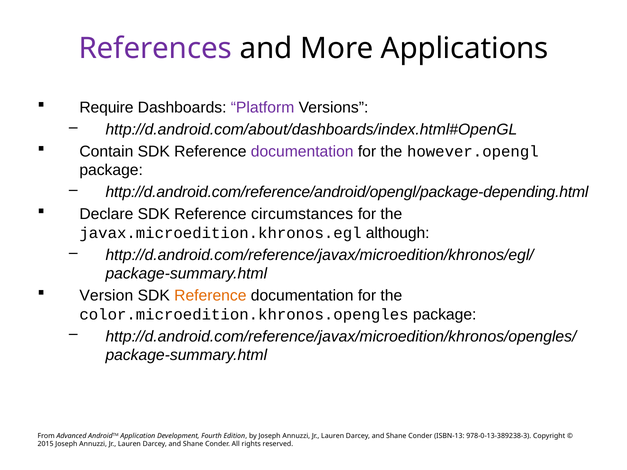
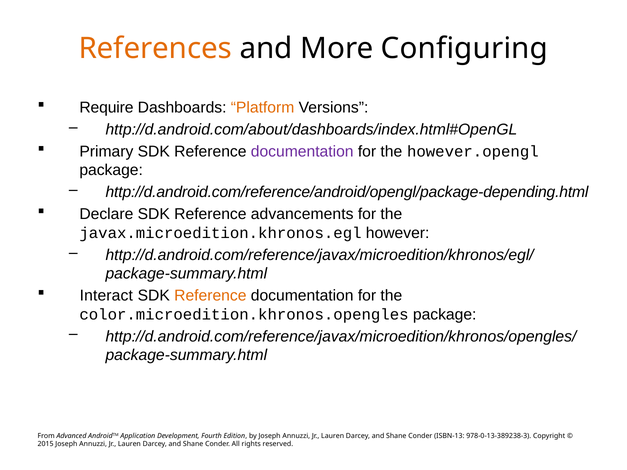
References colour: purple -> orange (155, 49)
Applications: Applications -> Configuring (464, 49)
Platform colour: purple -> orange (263, 108)
Contain: Contain -> Primary (106, 152)
circumstances: circumstances -> advancements (302, 214)
although: although -> however (398, 233)
Version: Version -> Interact (106, 296)
